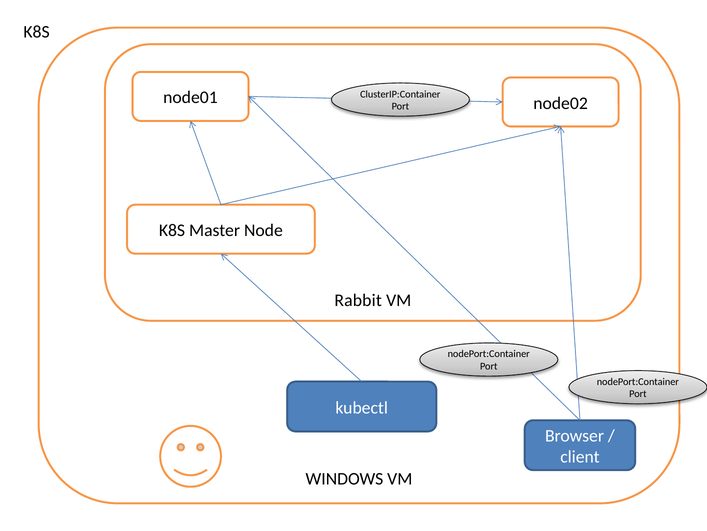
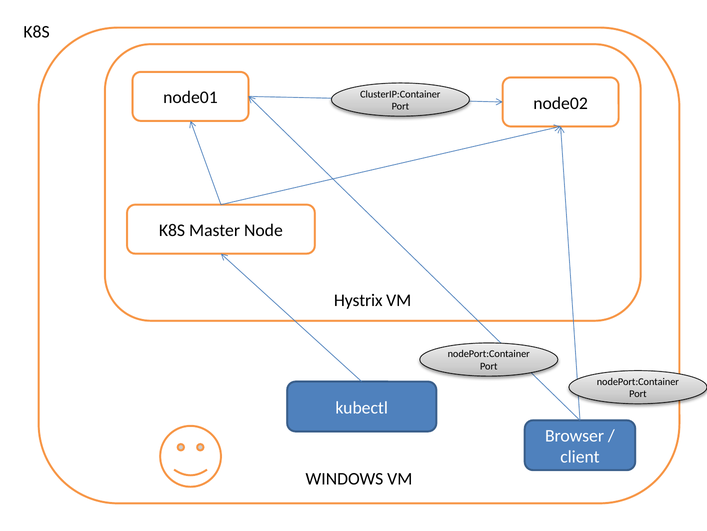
Rabbit: Rabbit -> Hystrix (358, 300)
